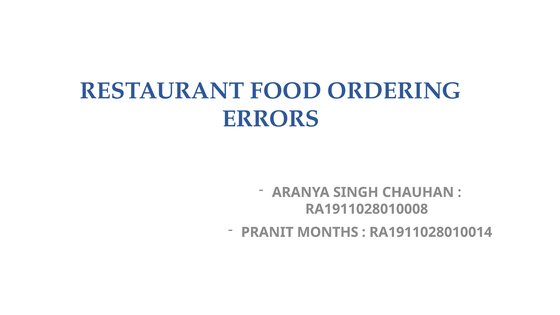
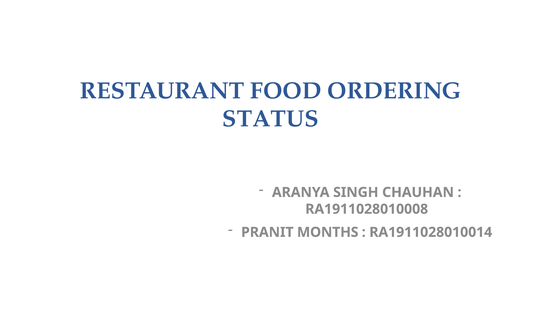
ERRORS: ERRORS -> STATUS (271, 119)
